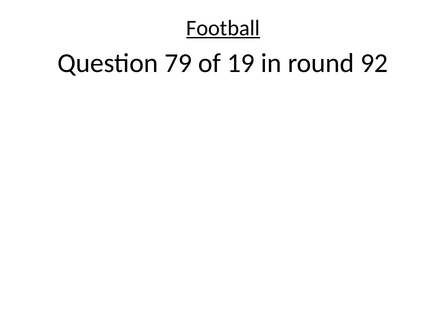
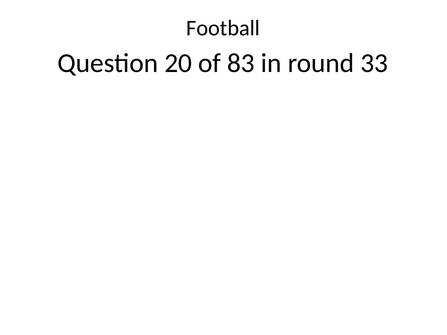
Football underline: present -> none (223, 28)
79: 79 -> 20 (178, 63)
19: 19 -> 83 (241, 63)
92: 92 -> 33 (374, 63)
